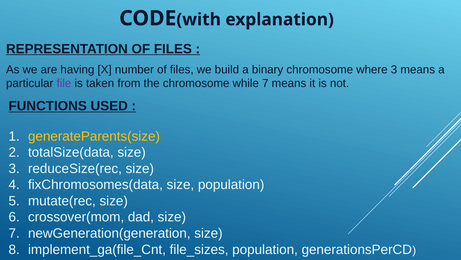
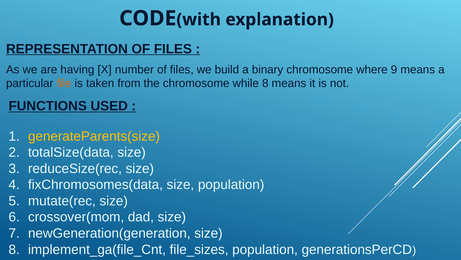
where 3: 3 -> 9 (394, 69)
file colour: purple -> orange (64, 83)
while 7: 7 -> 8 (265, 83)
